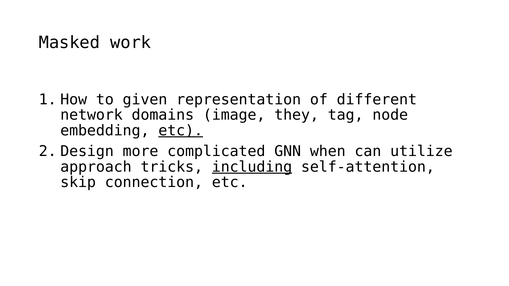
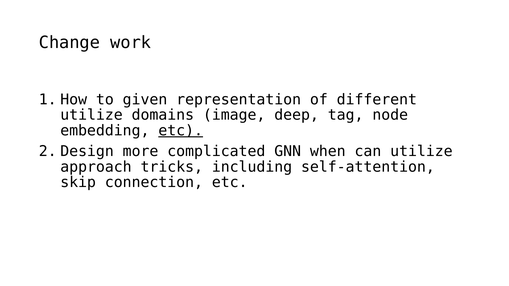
Masked: Masked -> Change (69, 43)
network: network -> utilize (91, 115)
they: they -> deep (297, 115)
including underline: present -> none (252, 167)
